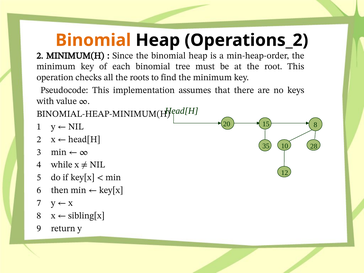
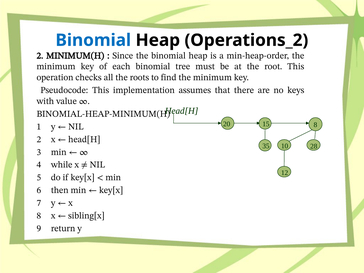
Binomial colour: orange -> blue (93, 40)
